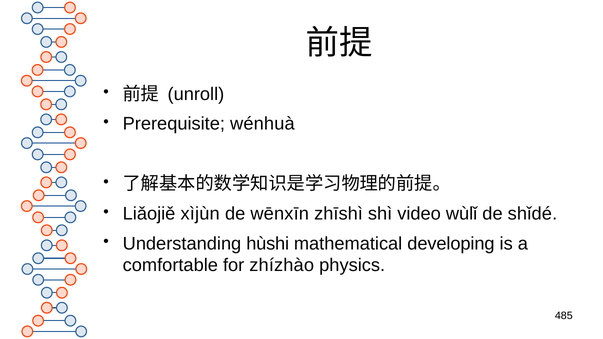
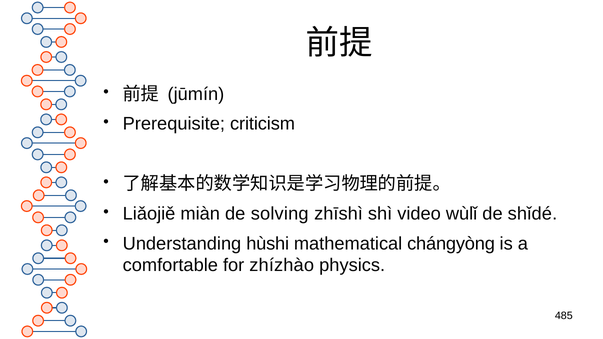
unroll: unroll -> jūmín (196, 94)
wénhuà: wénhuà -> criticism (263, 124)
xìjùn: xìjùn -> miàn (200, 214)
wēnxīn: wēnxīn -> solving (280, 214)
developing: developing -> chángyòng (451, 244)
